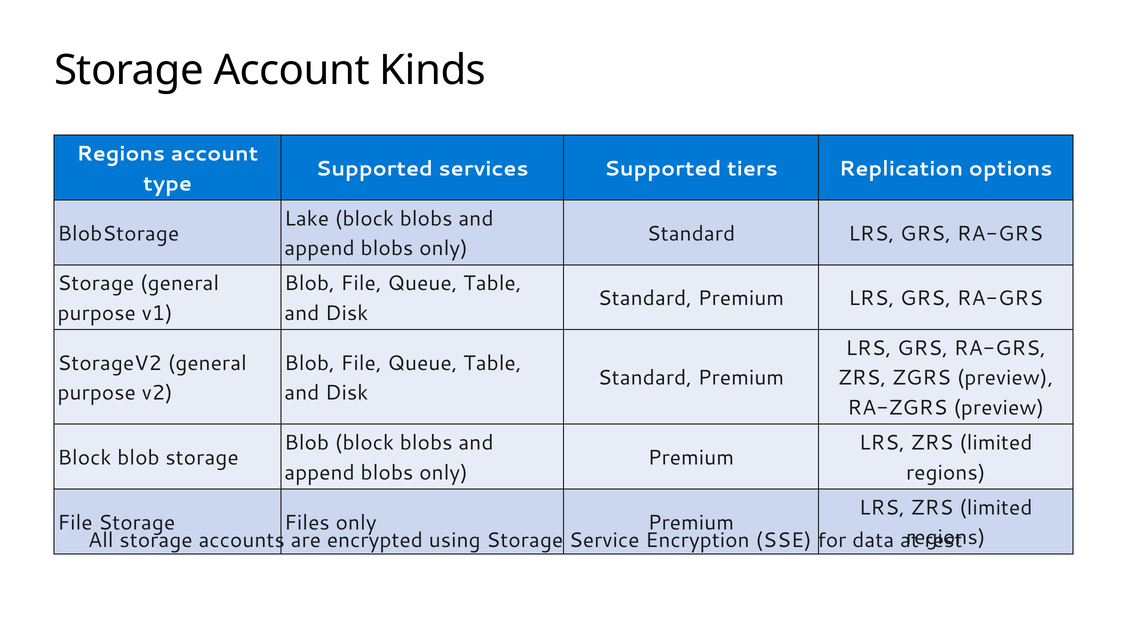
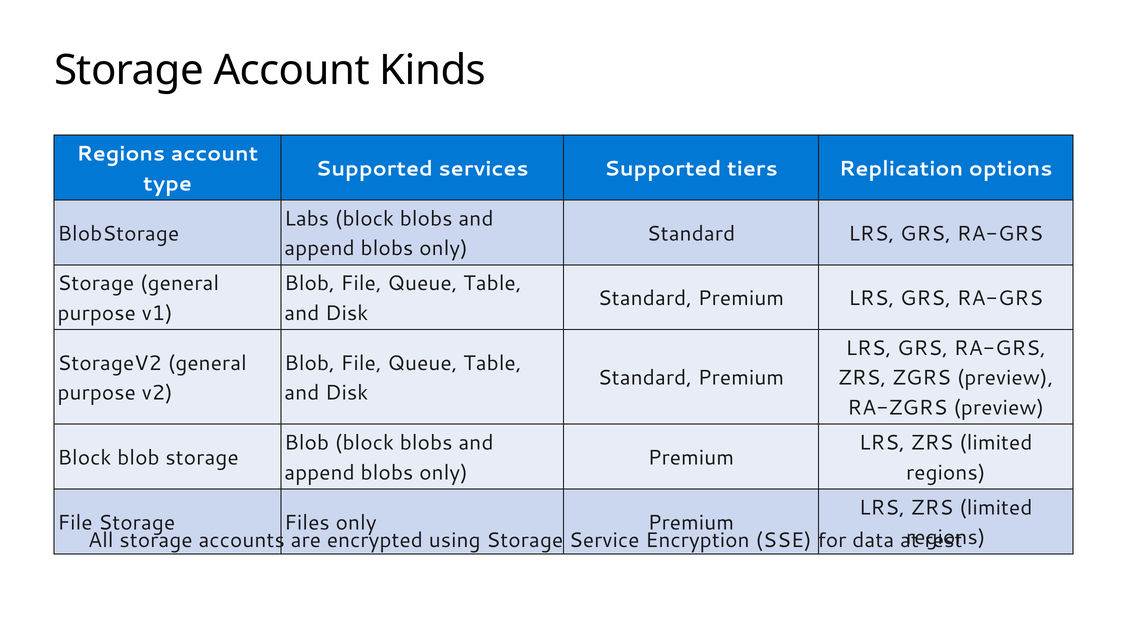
Lake: Lake -> Labs (307, 219)
